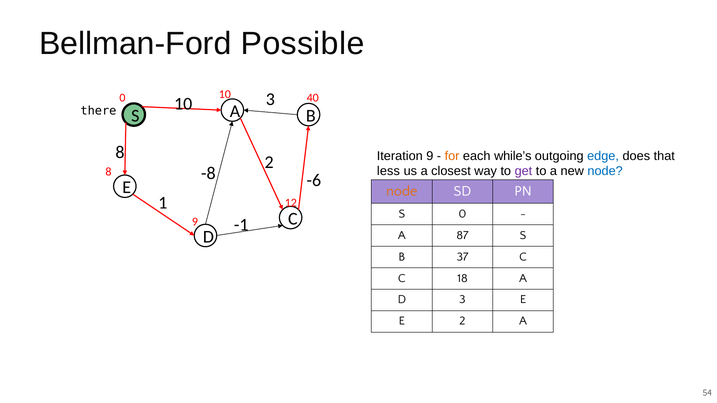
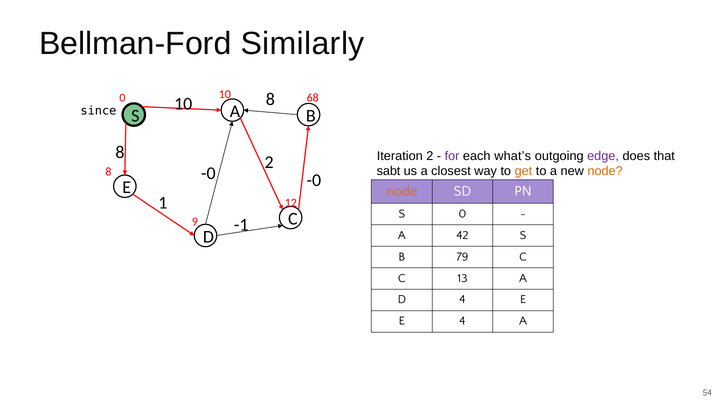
Possible: Possible -> Similarly (303, 44)
40: 40 -> 68 (313, 98)
10 3: 3 -> 8 (270, 99)
there: there -> since (98, 111)
Iteration 9: 9 -> 2 (430, 156)
for colour: orange -> purple (452, 156)
while’s: while’s -> what’s (513, 156)
edge colour: blue -> purple (603, 156)
less: less -> sabt (389, 171)
get colour: purple -> orange (523, 171)
node colour: blue -> orange (605, 171)
-8: -8 -> -0 (208, 174)
-6: -6 -> -0 (314, 181)
87: 87 -> 42 (462, 235)
37: 37 -> 79 (462, 257)
18: 18 -> 13 (463, 278)
D 3: 3 -> 4 (462, 300)
E 2: 2 -> 4 (462, 321)
